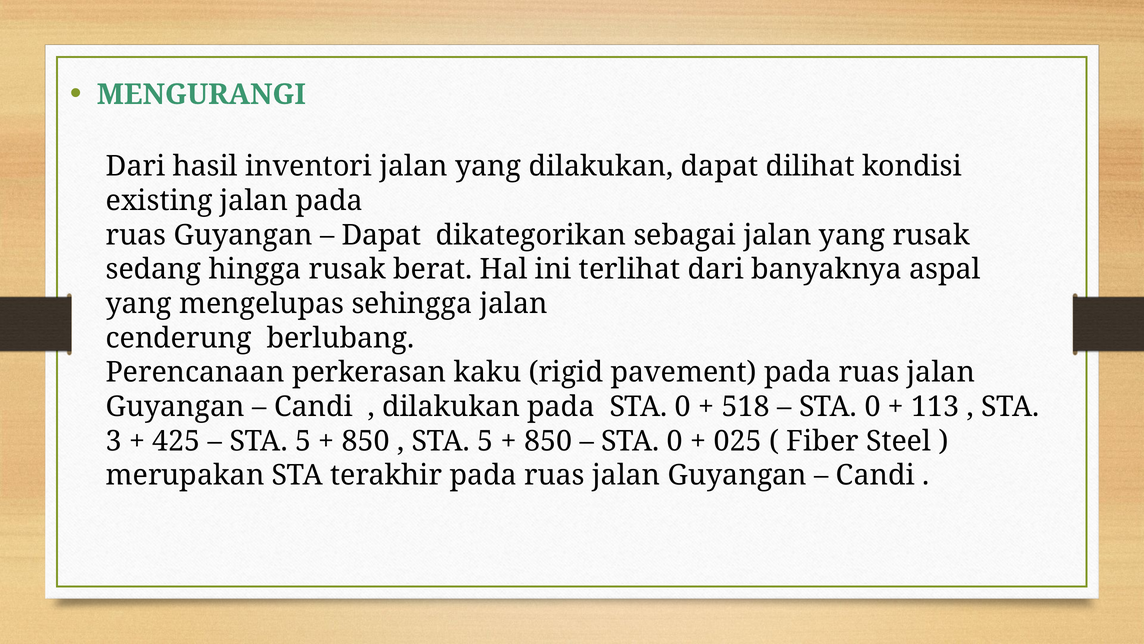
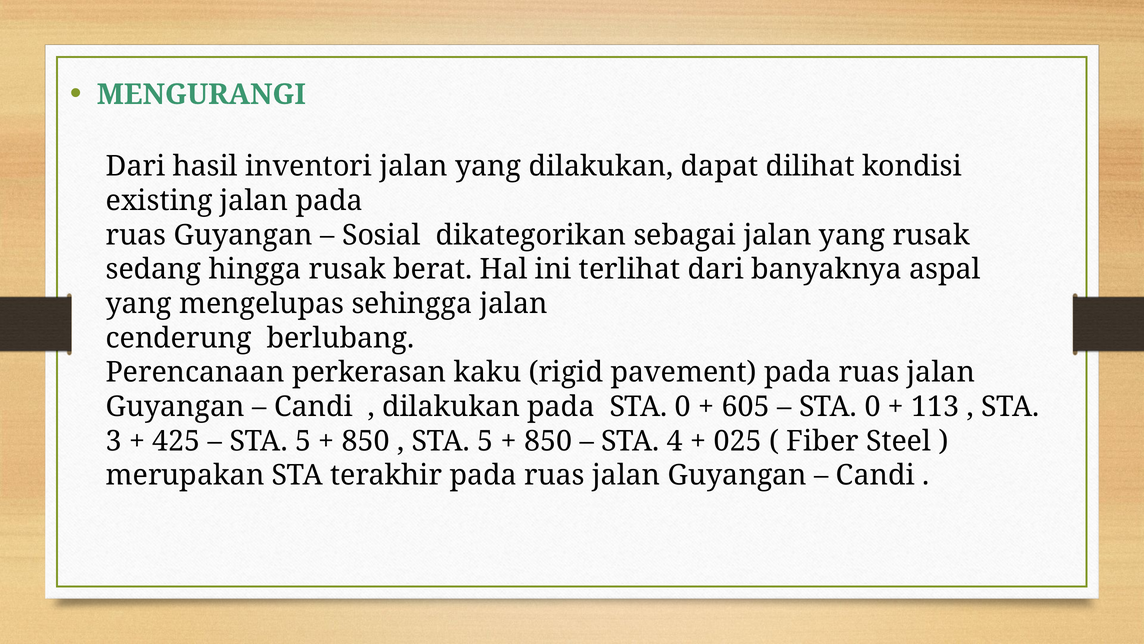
Dapat: Dapat -> Sosial (381, 235)
518: 518 -> 605 (746, 407)
0: 0 -> 4 (675, 441)
